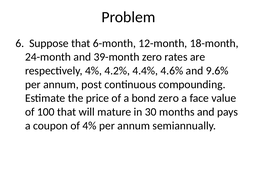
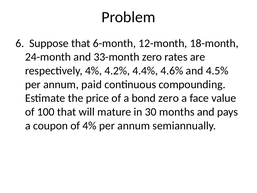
39-month: 39-month -> 33-month (117, 57)
9.6%: 9.6% -> 4.5% (217, 71)
post: post -> paid (92, 84)
